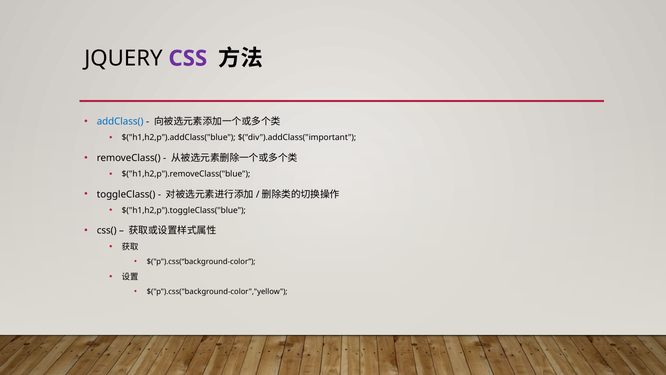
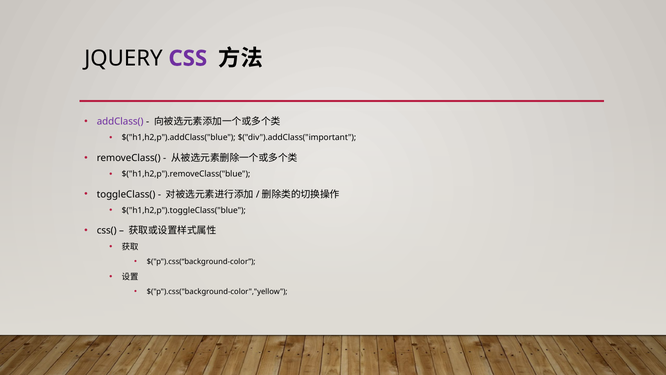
addClass( colour: blue -> purple (120, 121)
